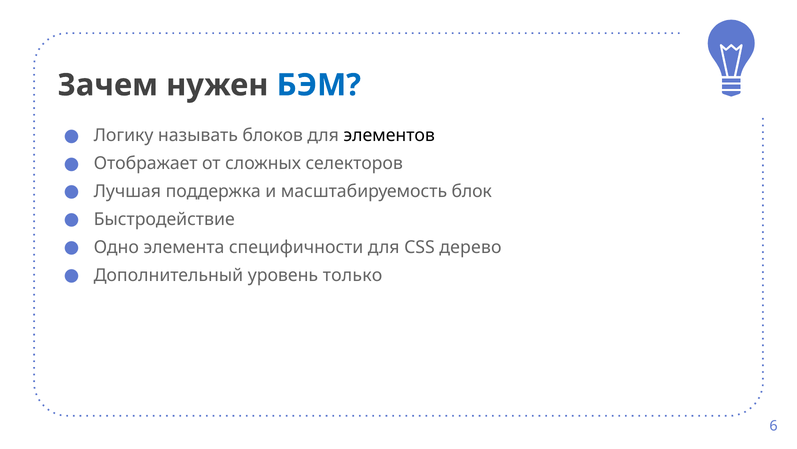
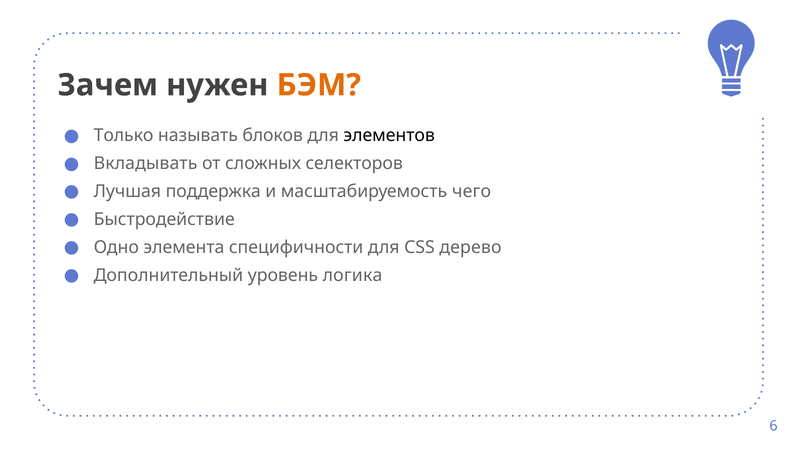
БЭМ colour: blue -> orange (319, 85)
Логику: Логику -> Только (124, 135)
Отображает: Отображает -> Вкладывать (146, 163)
блок: блок -> чего (472, 191)
только: только -> логика (353, 275)
